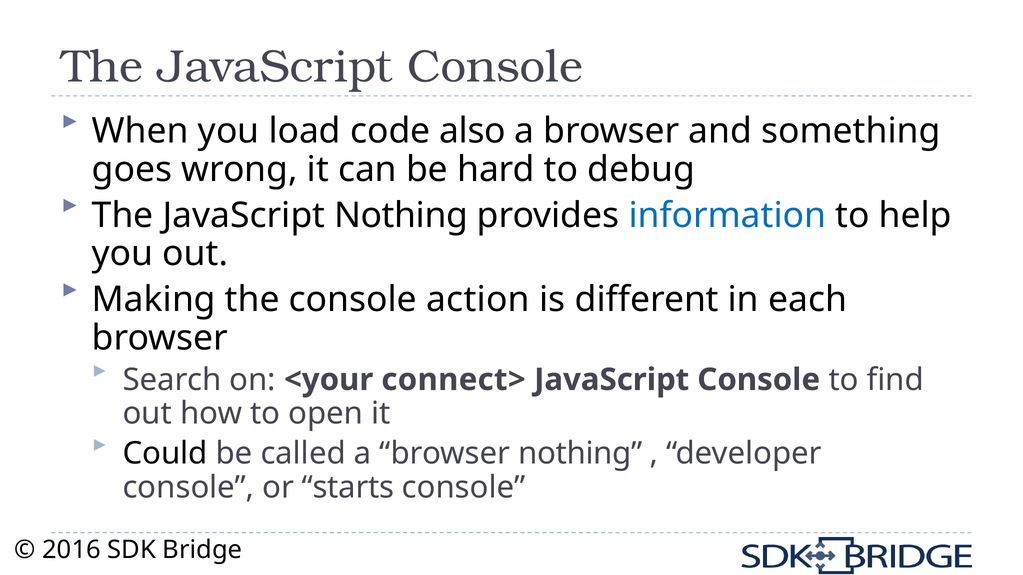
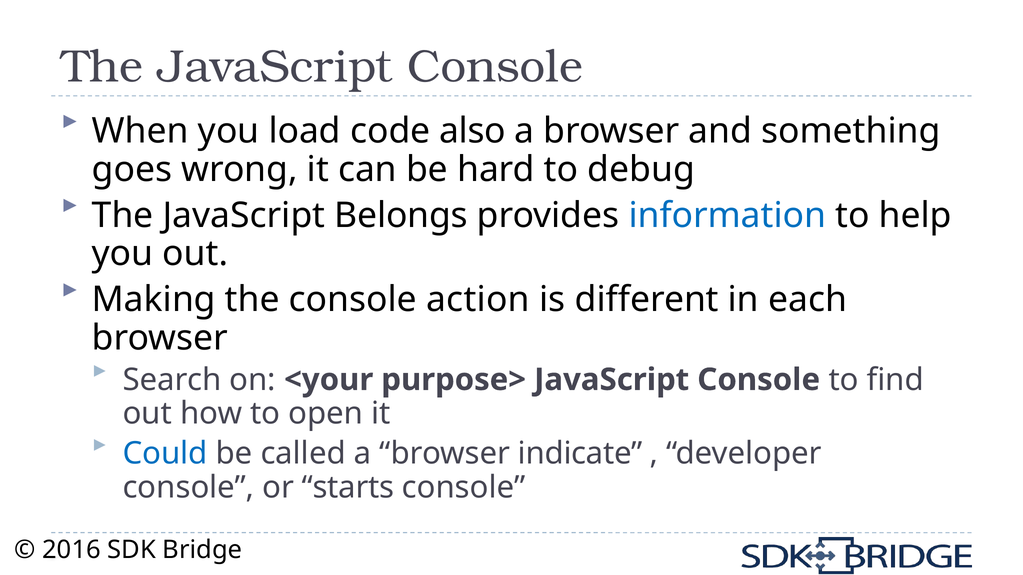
JavaScript Nothing: Nothing -> Belongs (401, 215)
connect>: connect> -> purpose> (454, 380)
Could colour: black -> blue (165, 454)
browser nothing: nothing -> indicate (580, 454)
